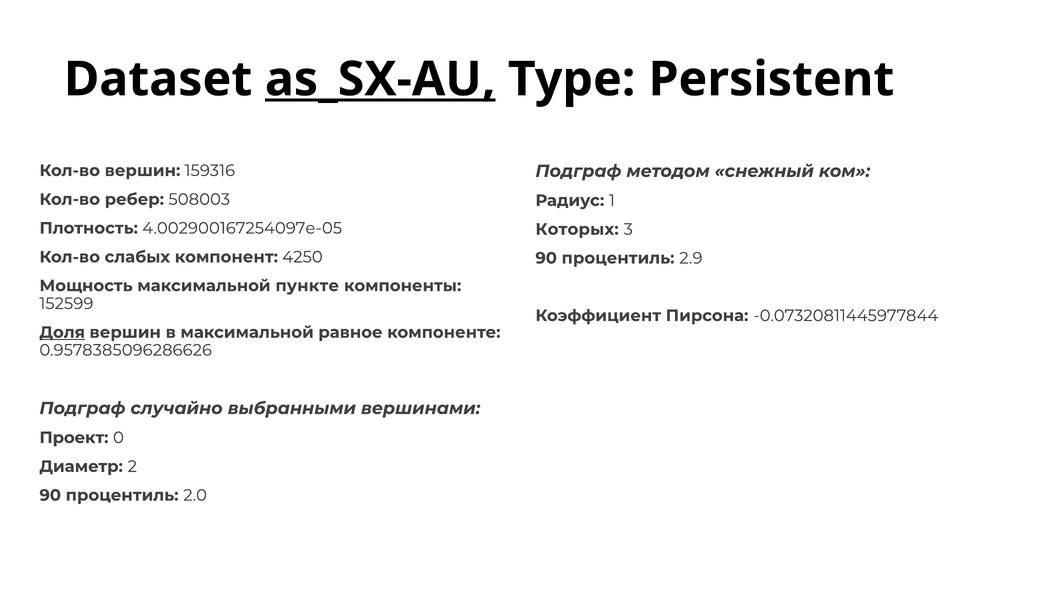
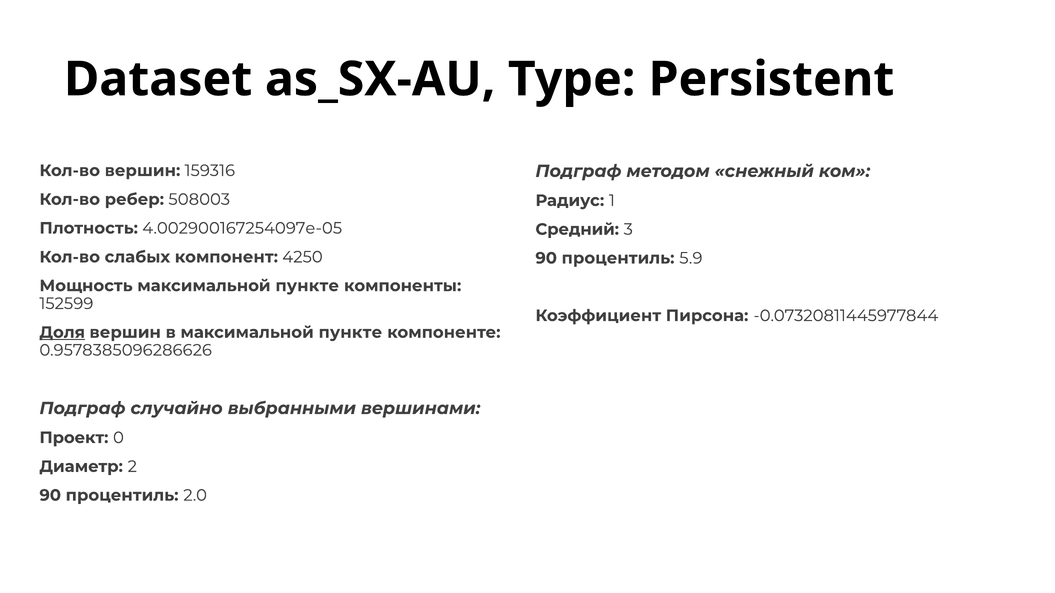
as_SX-AU underline: present -> none (380, 79)
Которых: Которых -> Средний (577, 230)
2.9: 2.9 -> 5.9 (691, 258)
в максимальной равное: равное -> пункте (350, 333)
